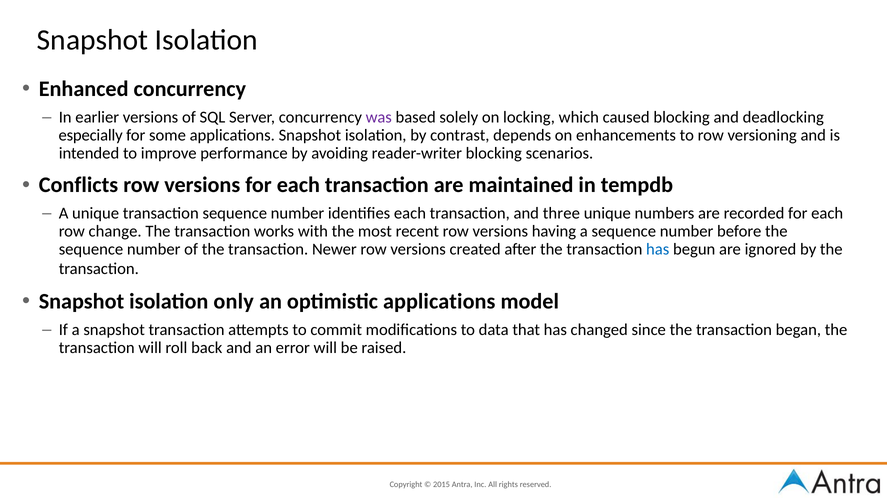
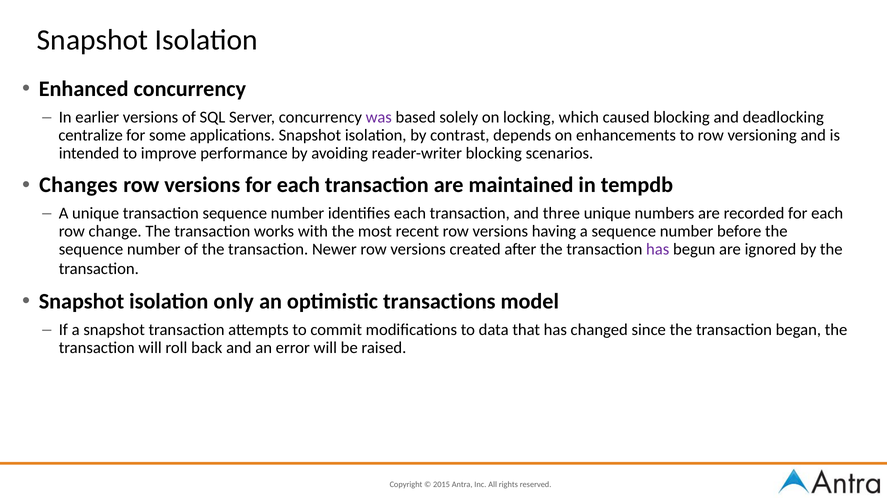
especially: especially -> centralize (91, 135)
Conflicts: Conflicts -> Changes (78, 185)
has colour: blue -> purple (658, 249)
optimistic applications: applications -> transactions (439, 301)
